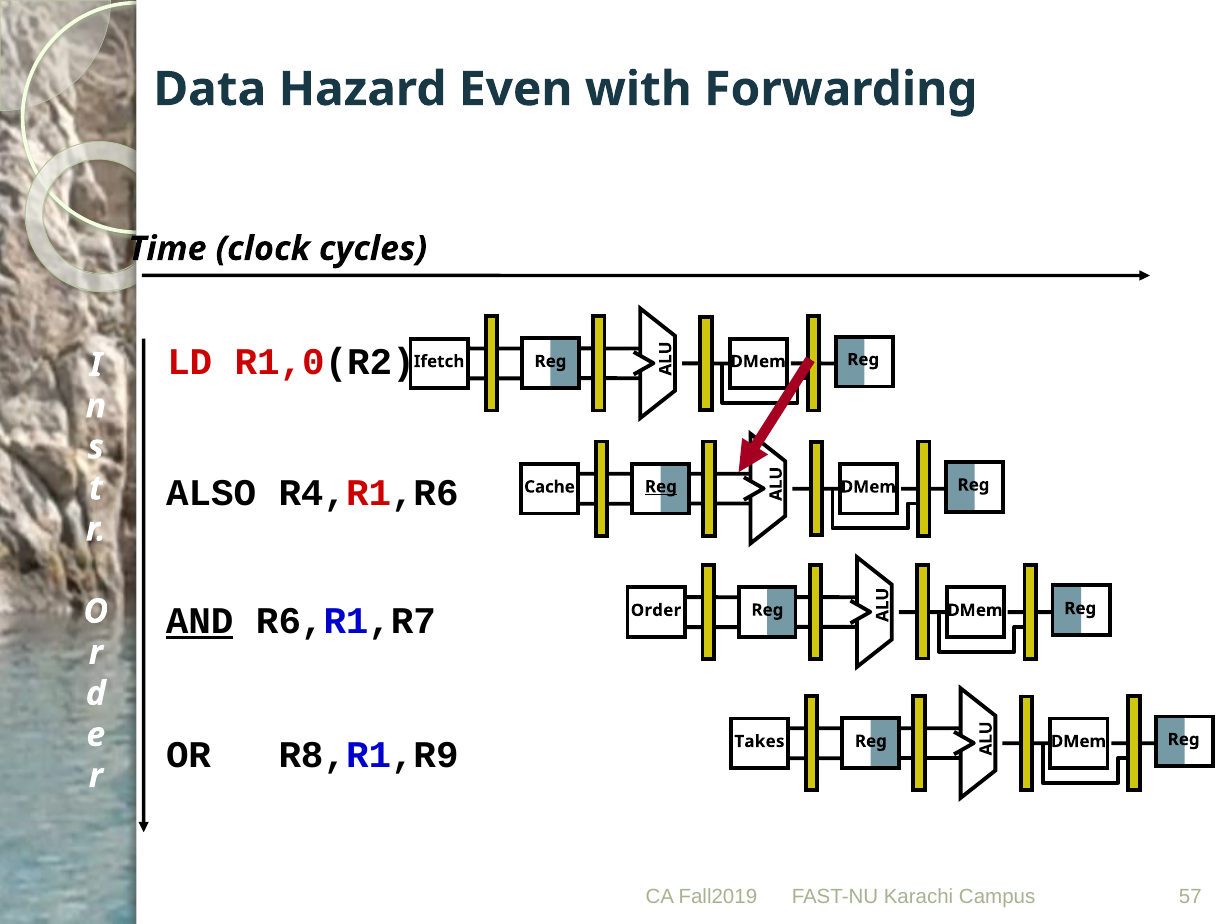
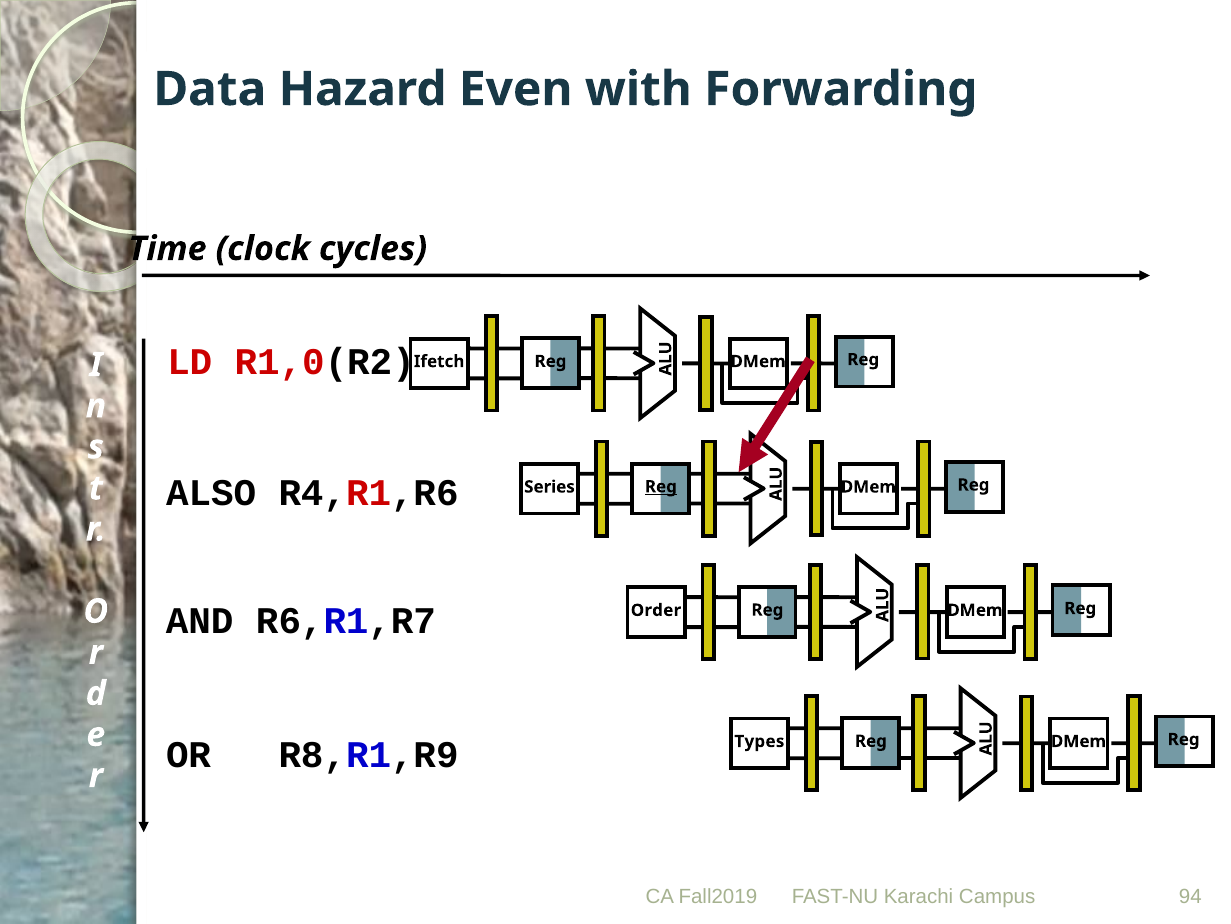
Cache: Cache -> Series (549, 487)
AND underline: present -> none (200, 621)
Takes: Takes -> Types (759, 741)
57: 57 -> 94 (1190, 896)
